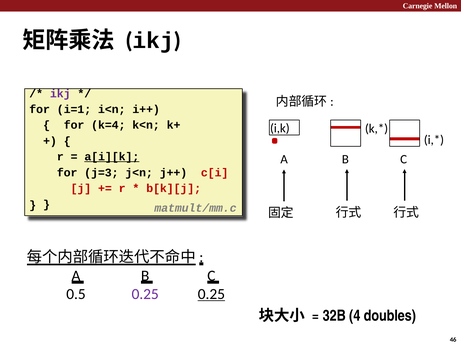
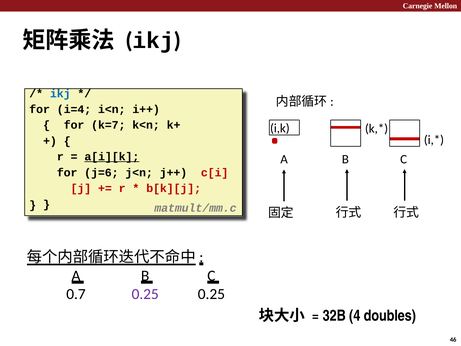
ikj colour: purple -> blue (60, 94)
i=1: i=1 -> i=4 (74, 109)
k=4: k=4 -> k=7 (108, 125)
j=3: j=3 -> j=6 (101, 172)
0.5: 0.5 -> 0.7 (76, 294)
0.25 underline: present -> none (211, 294)
